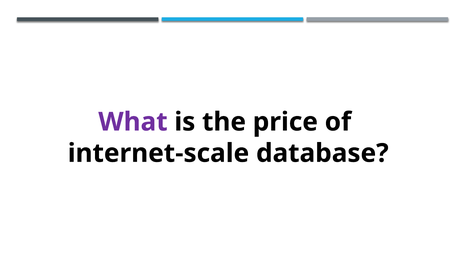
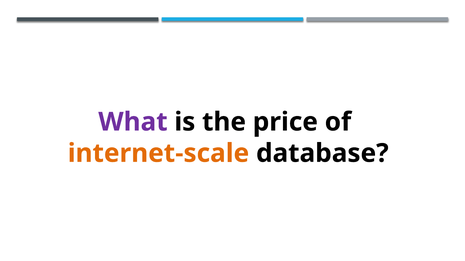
internet-scale colour: black -> orange (158, 154)
